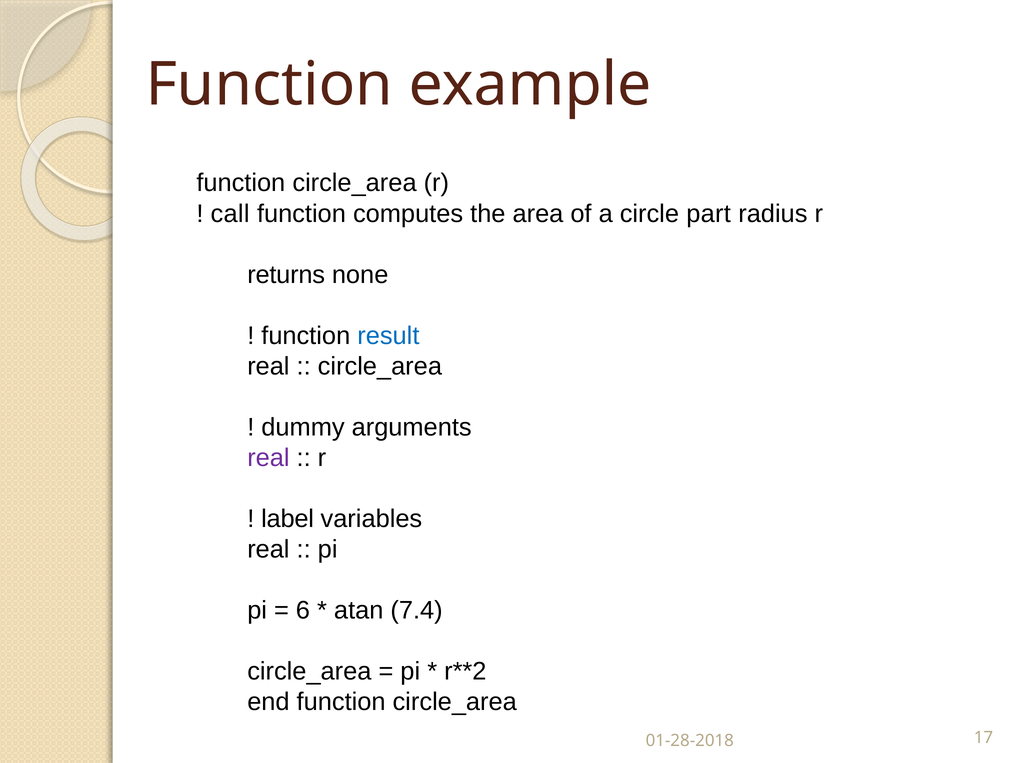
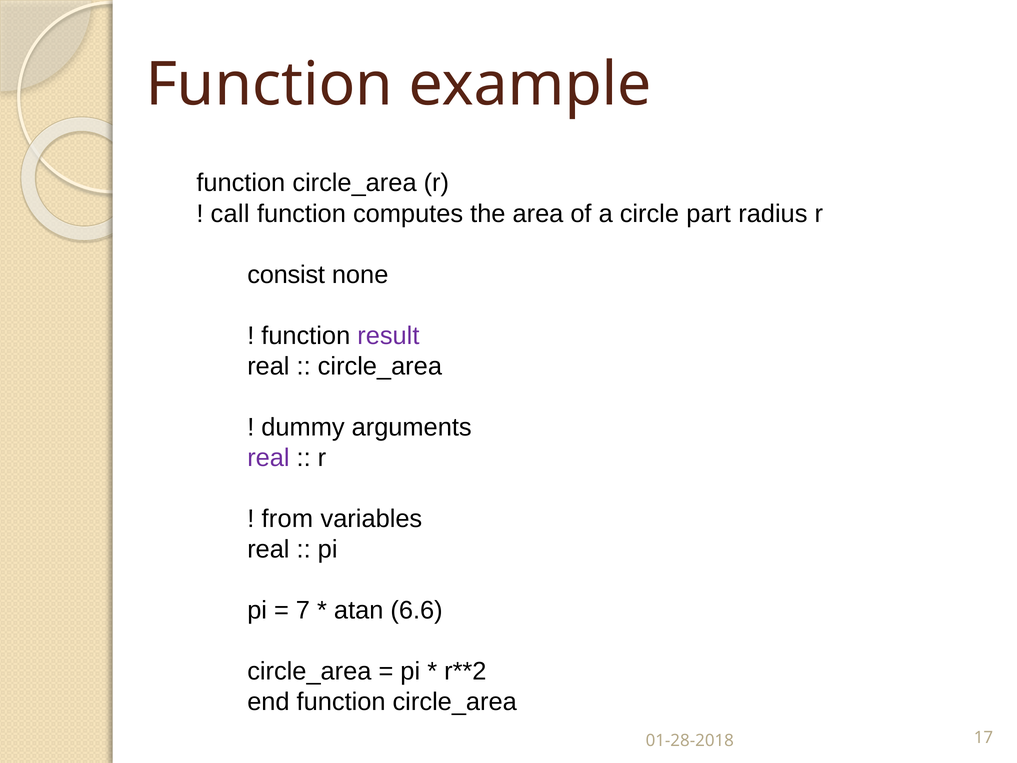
returns: returns -> consist (286, 275)
result colour: blue -> purple (388, 336)
label: label -> from (287, 519)
6: 6 -> 7 (303, 610)
7.4: 7.4 -> 6.6 (417, 610)
